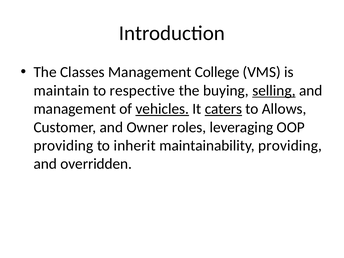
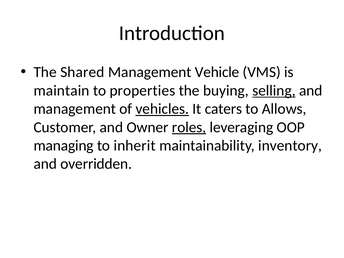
Classes: Classes -> Shared (82, 72)
College: College -> Vehicle (217, 72)
respective: respective -> properties (142, 91)
caters underline: present -> none (223, 109)
roles underline: none -> present (189, 127)
providing: providing -> managing (64, 146)
maintainability providing: providing -> inventory (290, 146)
